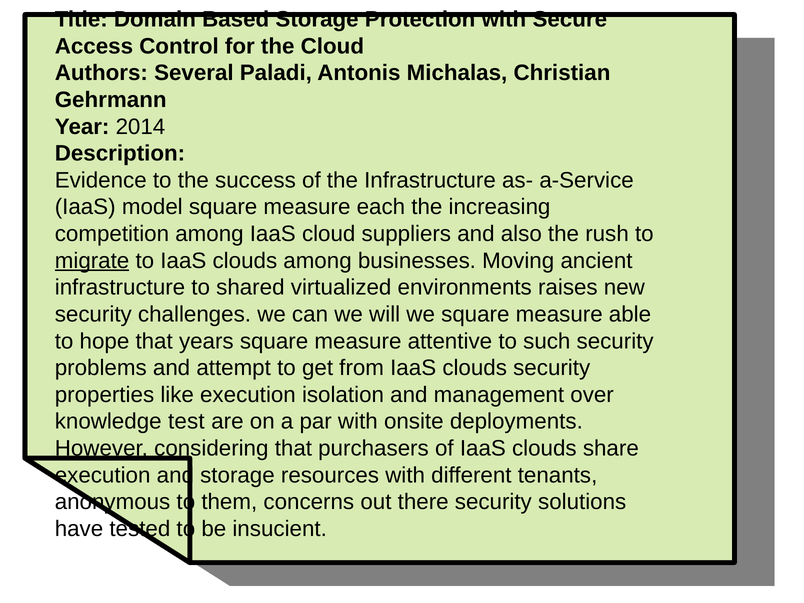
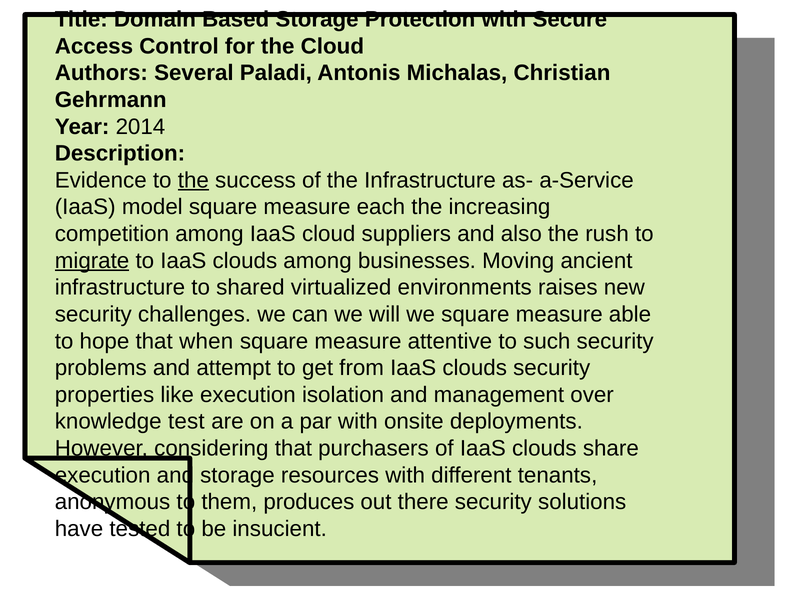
the underline: none -> present (193, 180)
years: years -> when (206, 341)
concerns: concerns -> produces (309, 502)
